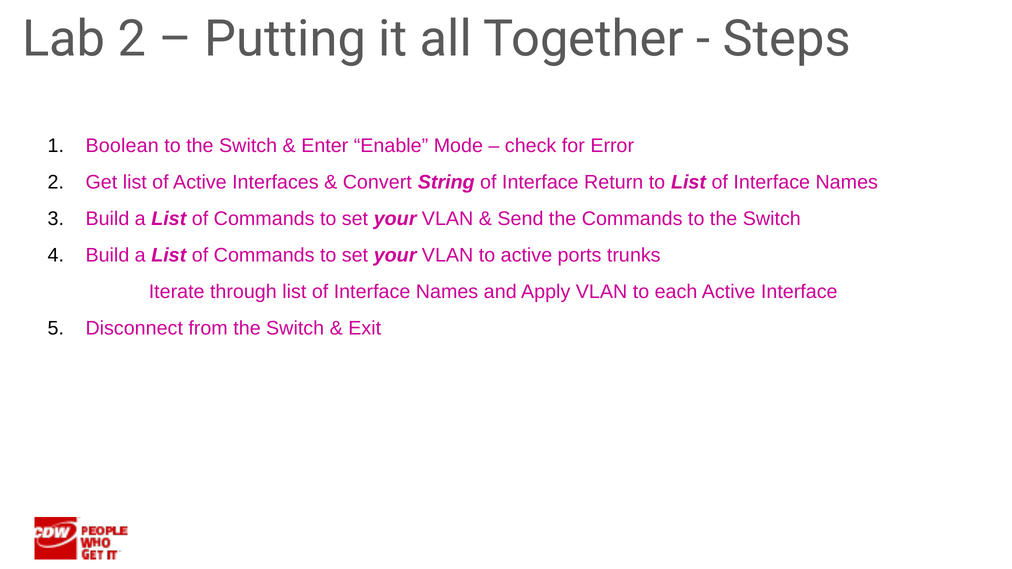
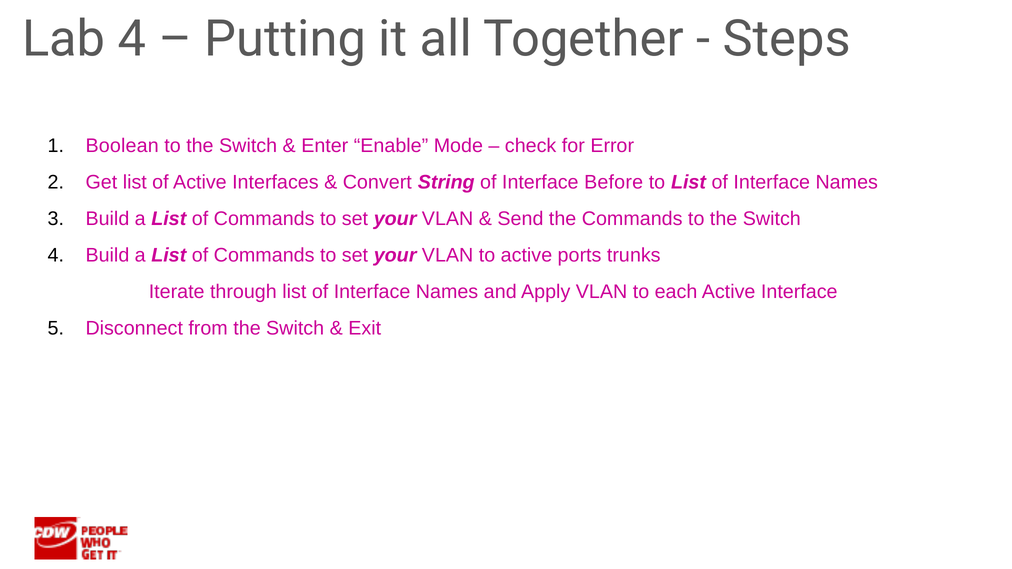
Lab 2: 2 -> 4 (132, 39)
Return: Return -> Before (614, 182)
